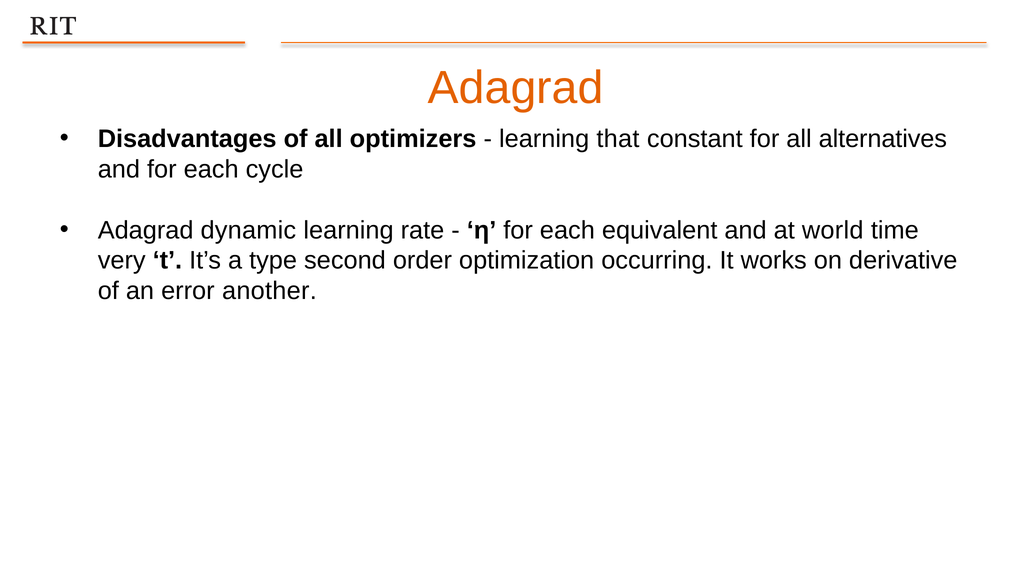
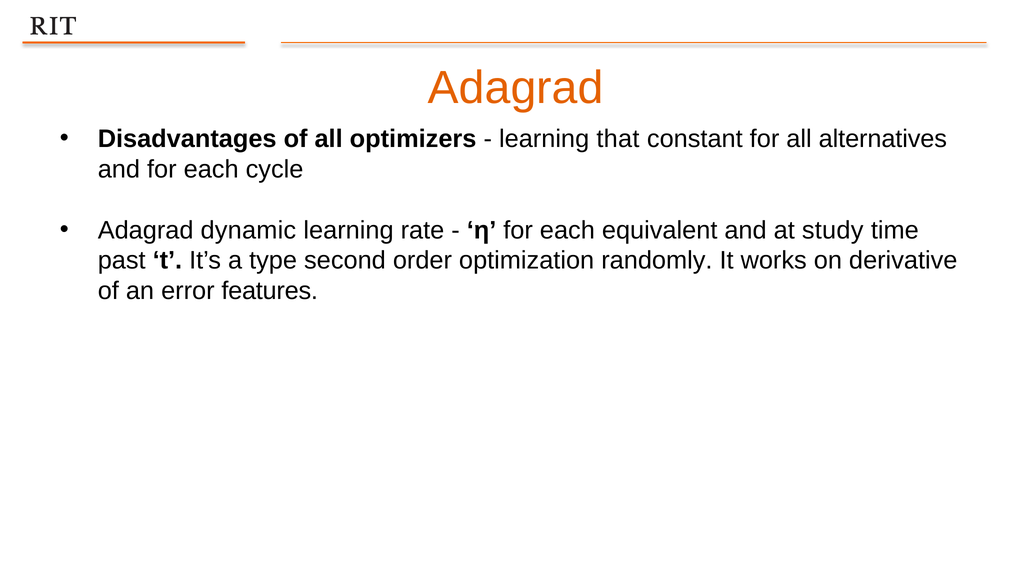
world: world -> study (833, 230)
very: very -> past (122, 261)
occurring: occurring -> randomly (657, 261)
another: another -> features (270, 291)
